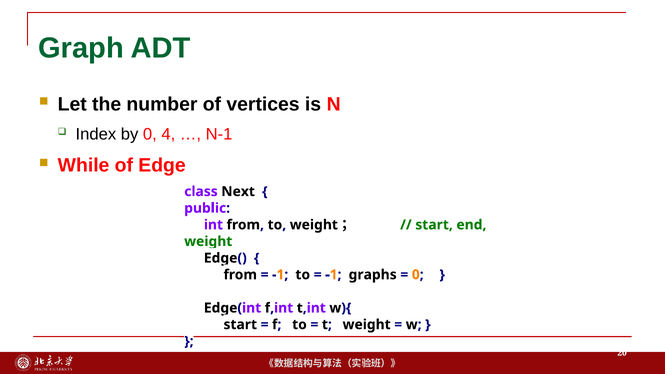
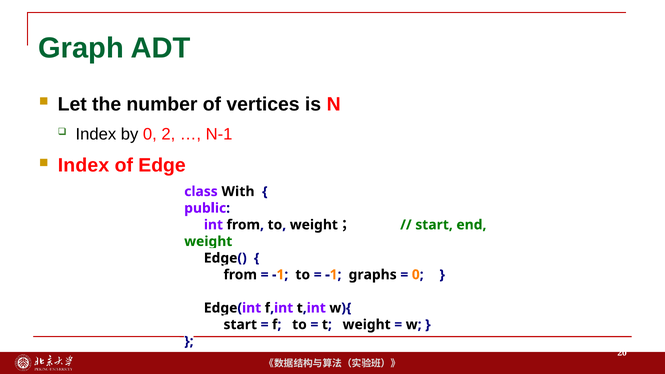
4: 4 -> 2 (168, 134)
While: While -> Index (83, 166)
Next: Next -> With (238, 192)
